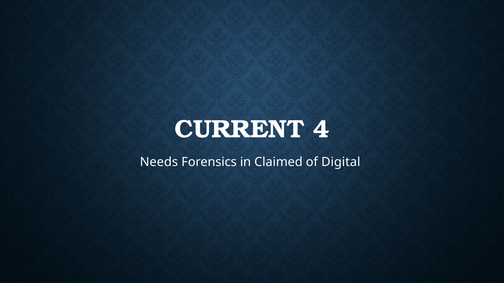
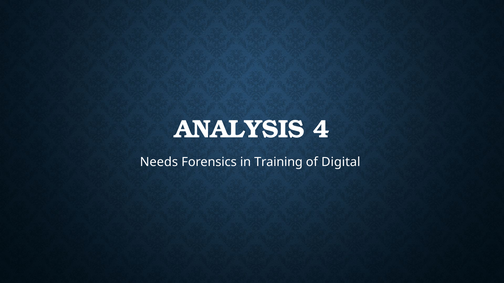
CURRENT: CURRENT -> ANALYSIS (239, 129)
Claimed: Claimed -> Training (279, 162)
